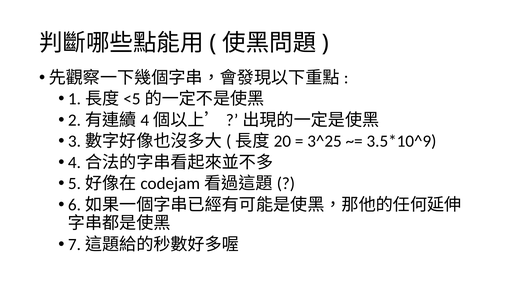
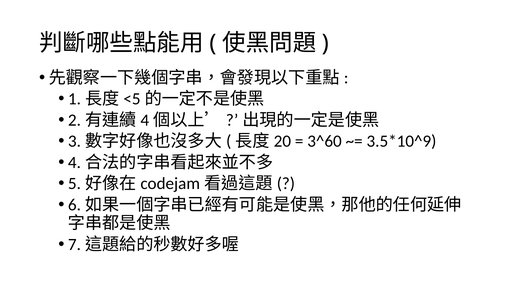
3^25: 3^25 -> 3^60 (324, 141)
